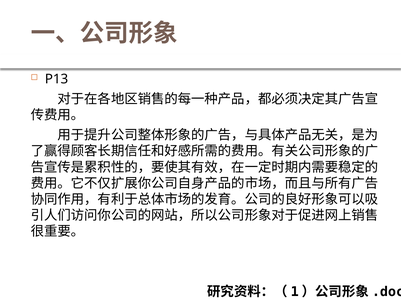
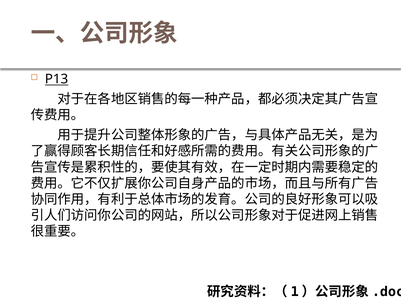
P13 underline: none -> present (57, 79)
